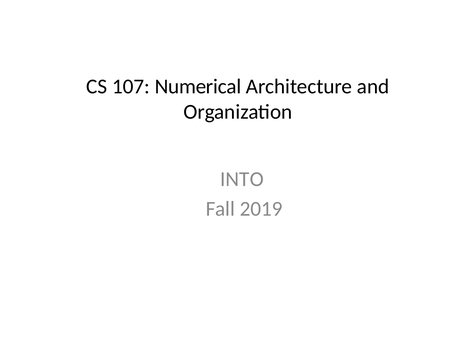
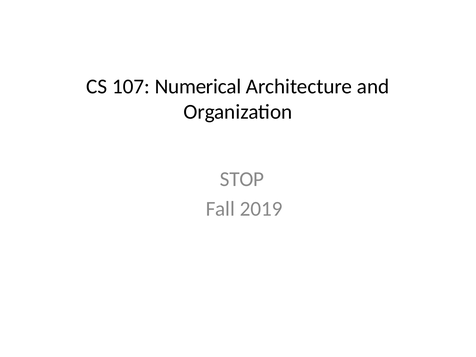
INTO: INTO -> STOP (242, 179)
